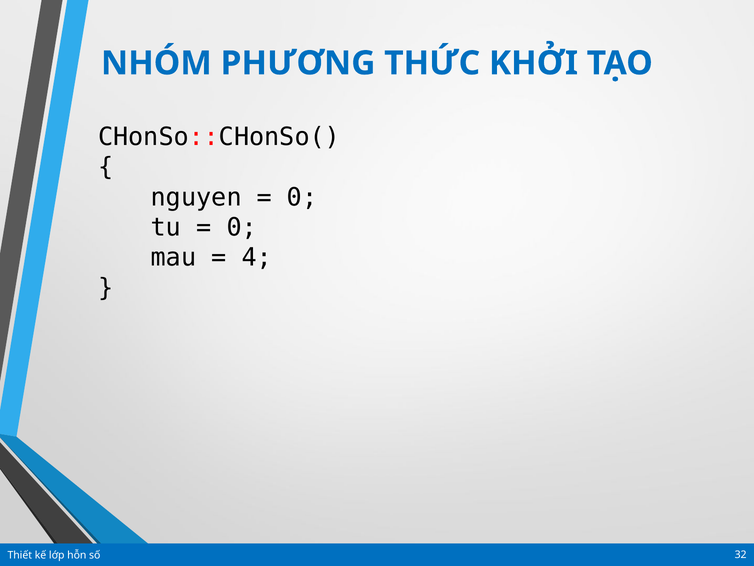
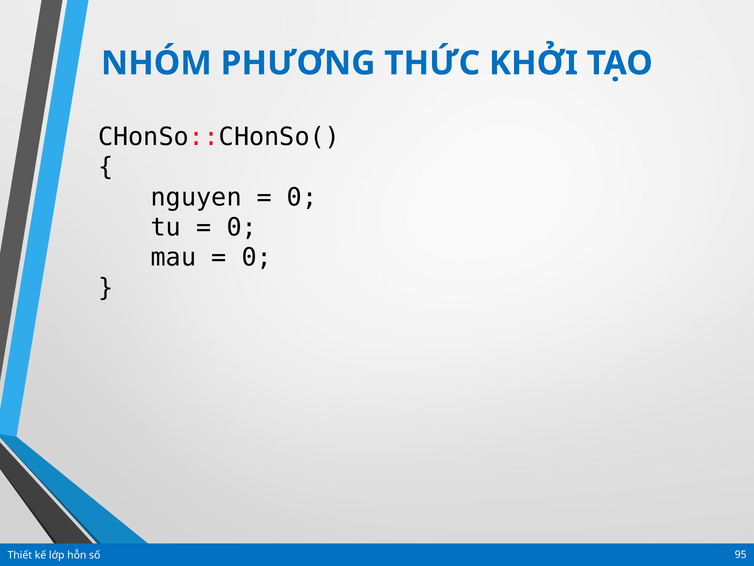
4: 4 -> 0 (257, 257)
32: 32 -> 95 (741, 554)
